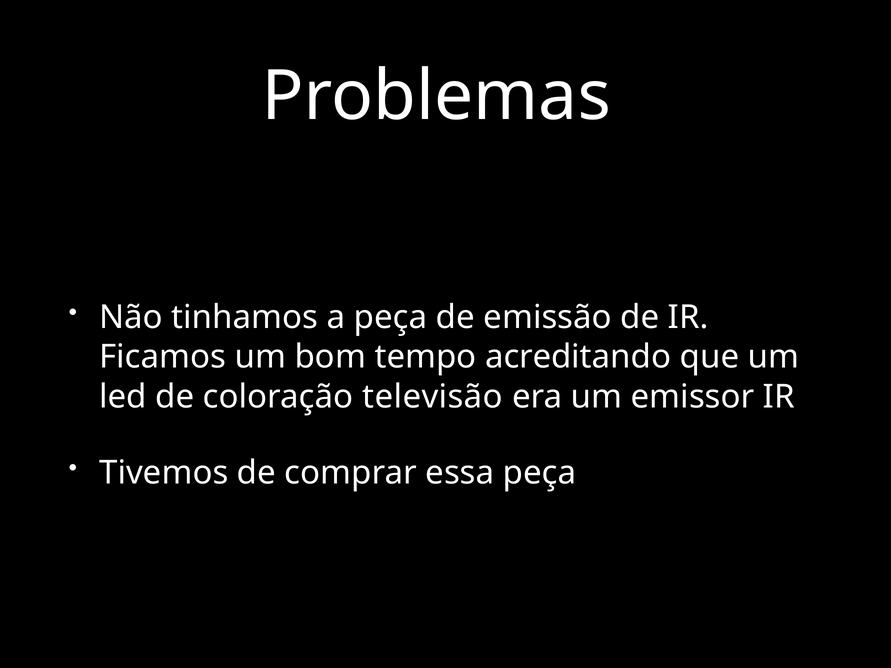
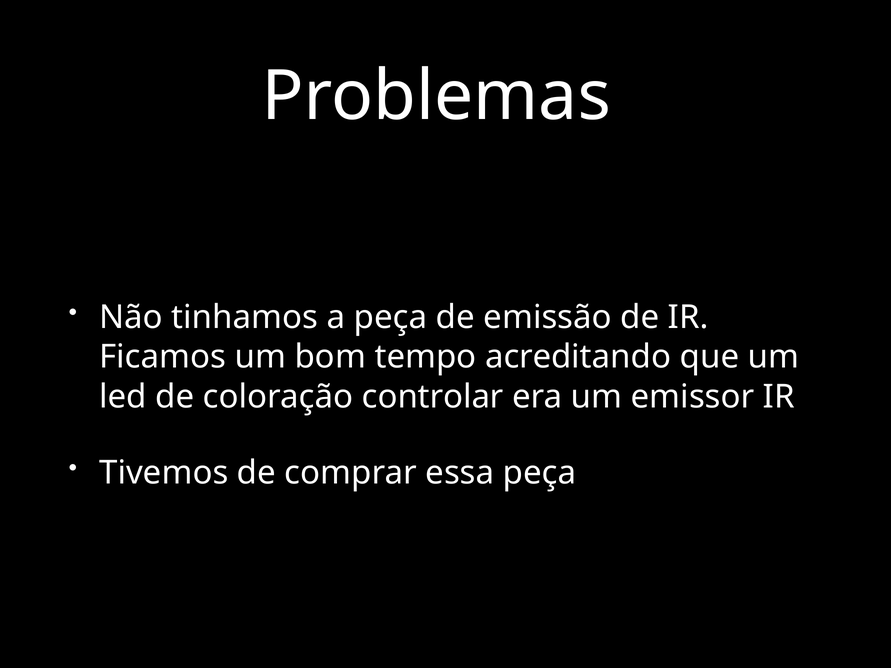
televisão: televisão -> controlar (433, 397)
